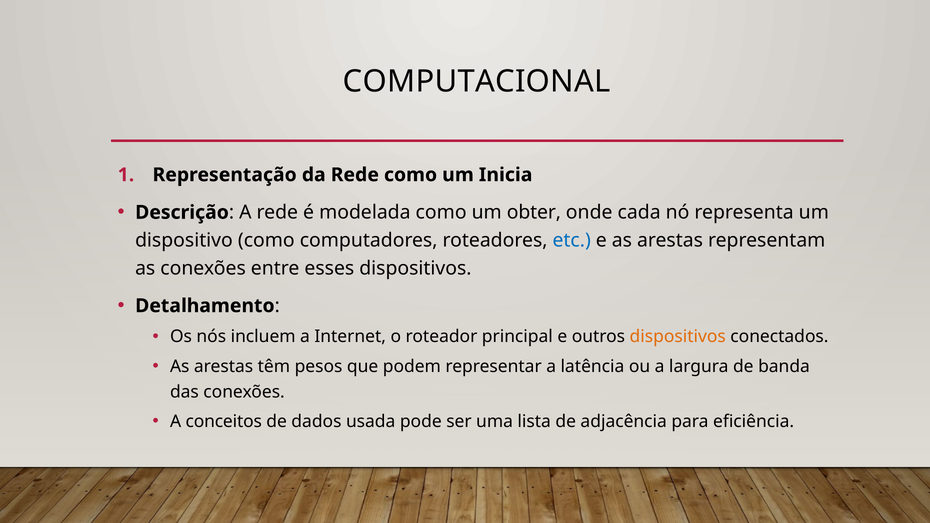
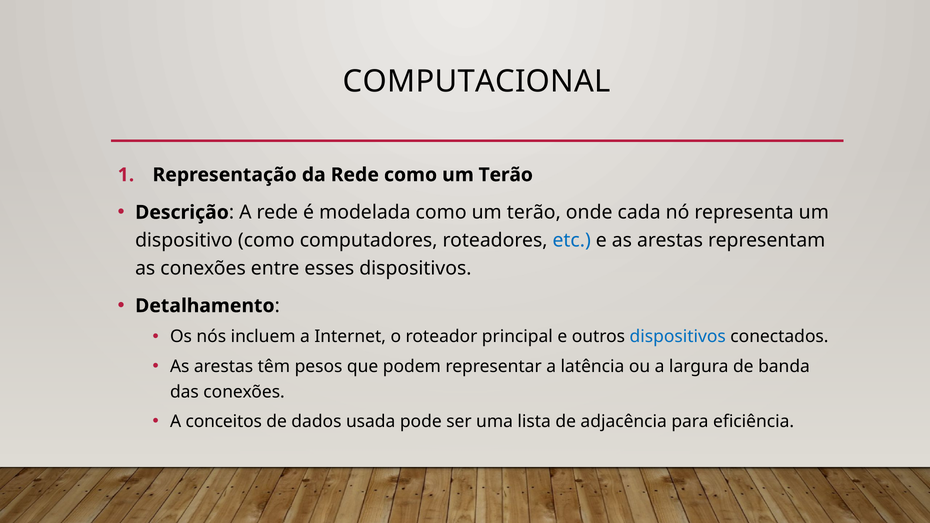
Rede como um Inicia: Inicia -> Terão (506, 175)
modelada como um obter: obter -> terão (534, 212)
dispositivos colour: orange -> blue (678, 337)
